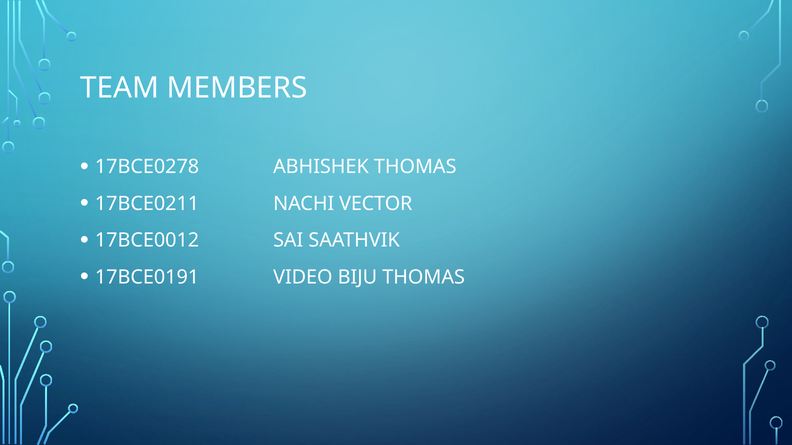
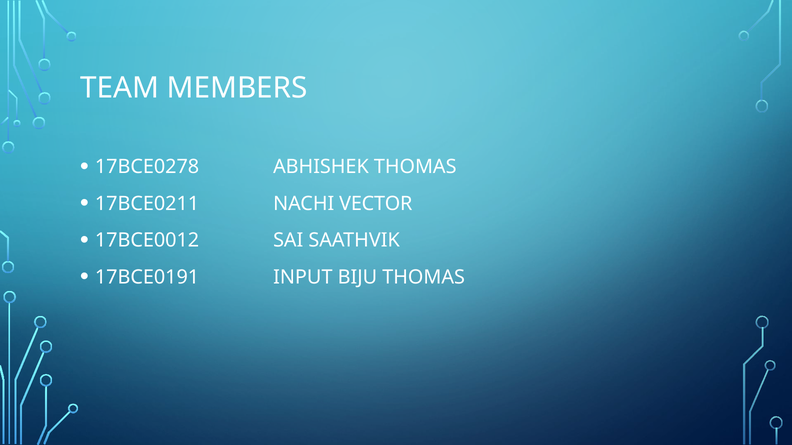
VIDEO: VIDEO -> INPUT (303, 277)
